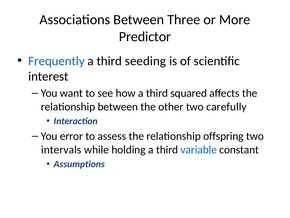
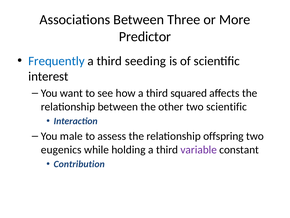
two carefully: carefully -> scientific (227, 107)
error: error -> male (71, 136)
intervals: intervals -> eugenics (61, 149)
variable colour: blue -> purple (199, 149)
Assumptions: Assumptions -> Contribution (79, 164)
